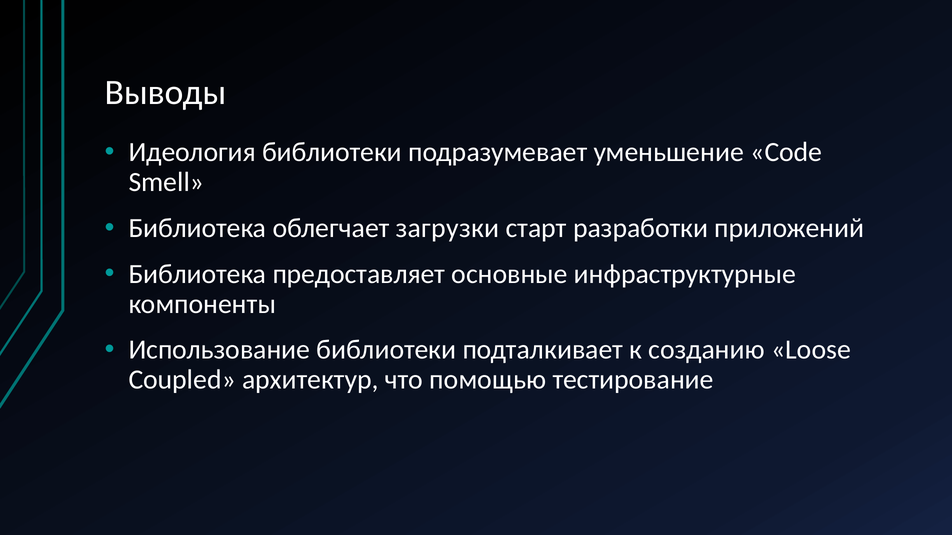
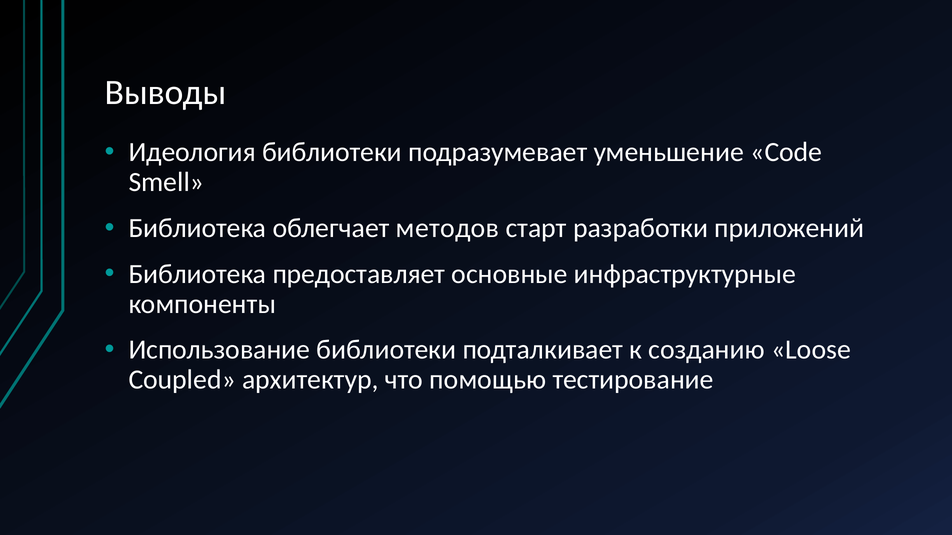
загрузки: загрузки -> методов (448, 228)
